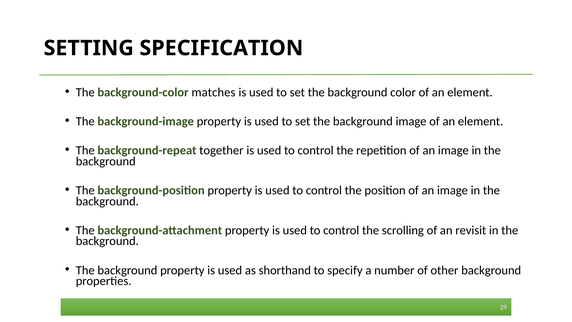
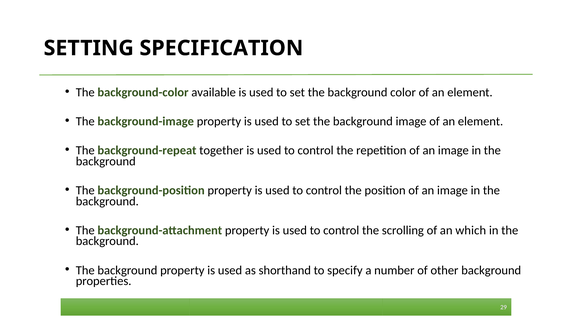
matches: matches -> available (214, 92)
revisit: revisit -> which (471, 230)
